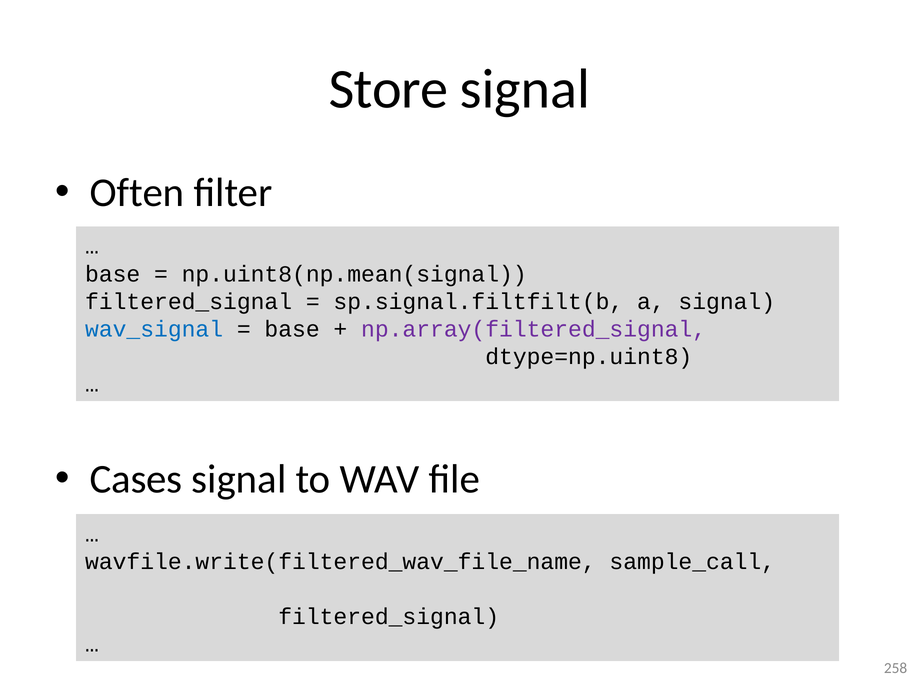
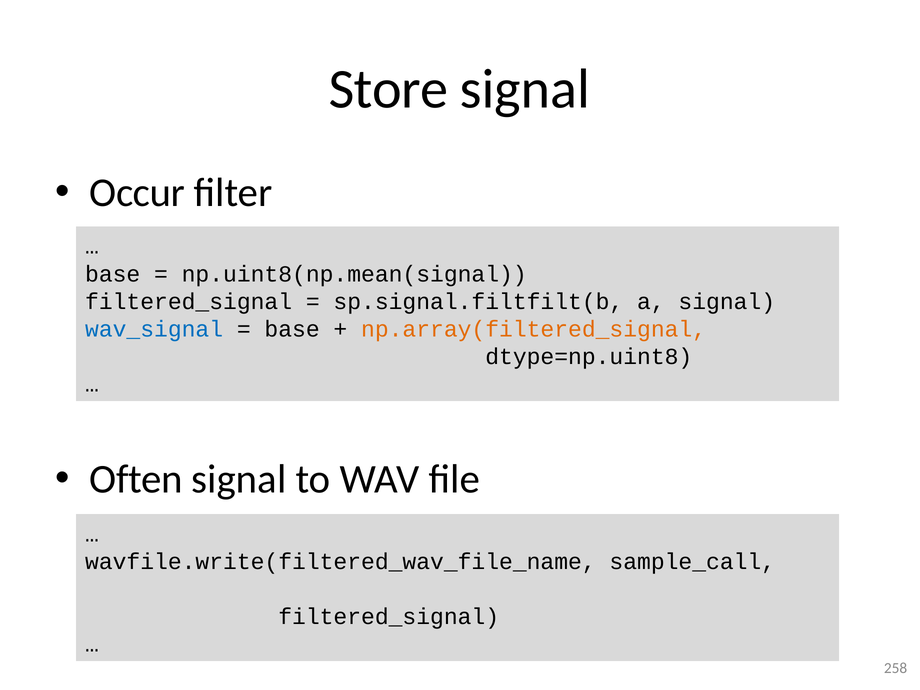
Often: Often -> Occur (137, 193)
np.array(filtered_signal colour: purple -> orange (534, 329)
Cases: Cases -> Often (136, 479)
